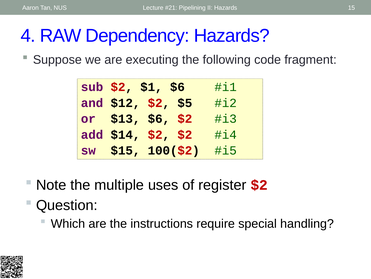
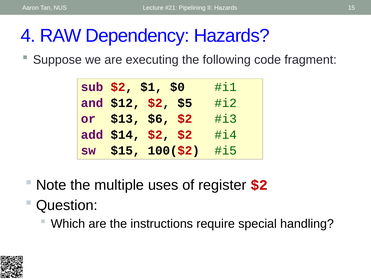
$1 $6: $6 -> $0 (177, 87)
